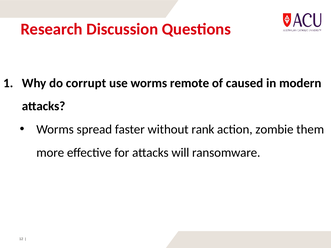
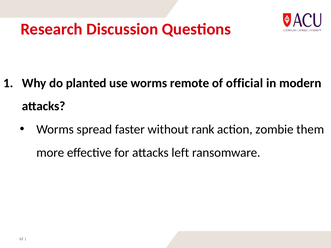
corrupt: corrupt -> planted (86, 83)
caused: caused -> official (244, 83)
will: will -> left (180, 153)
